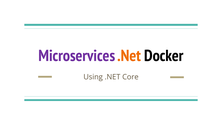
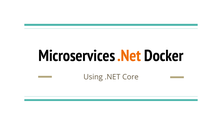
Microservices colour: purple -> black (77, 56)
